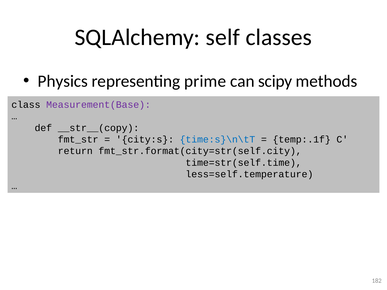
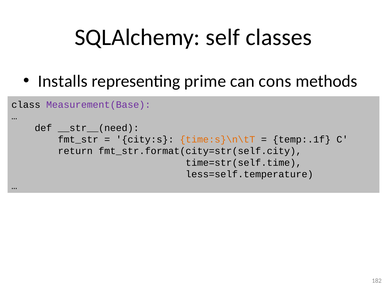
Physics: Physics -> Installs (63, 81)
scipy: scipy -> cons (275, 81)
__str__(copy: __str__(copy -> __str__(need (98, 128)
time:s}\n\tT colour: blue -> orange (217, 140)
